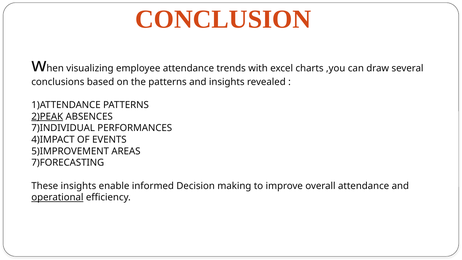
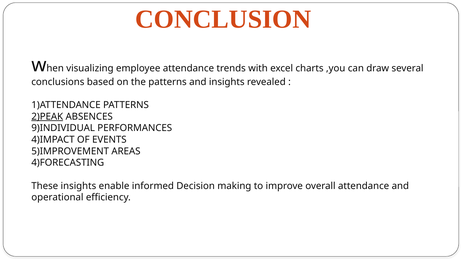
7)INDIVIDUAL: 7)INDIVIDUAL -> 9)INDIVIDUAL (63, 128)
7)FORECASTING: 7)FORECASTING -> 4)FORECASTING (68, 163)
operational underline: present -> none (57, 197)
